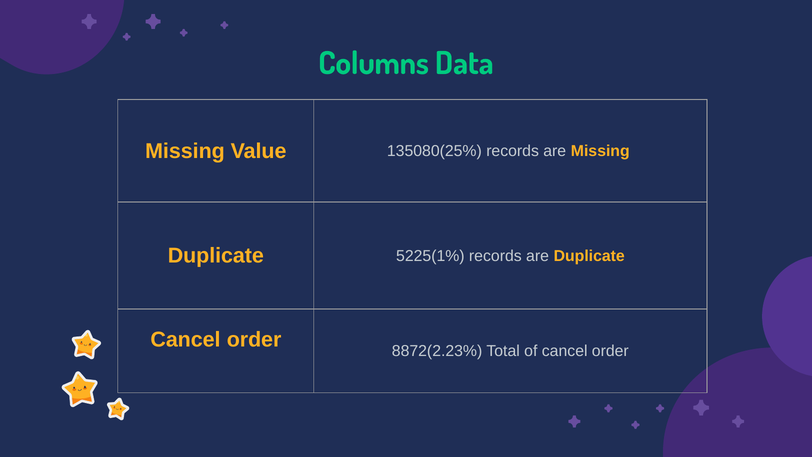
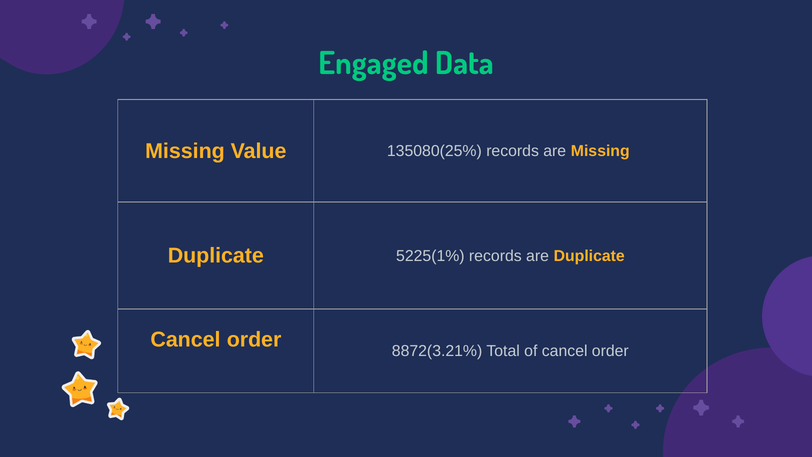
Columns: Columns -> Engaged (373, 64)
8872(2.23%: 8872(2.23% -> 8872(3.21% (437, 351)
